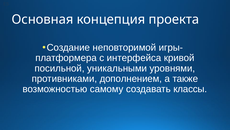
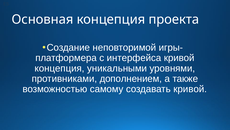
посильной: посильной -> концепция (60, 68)
создавать классы: классы -> кривой (190, 89)
